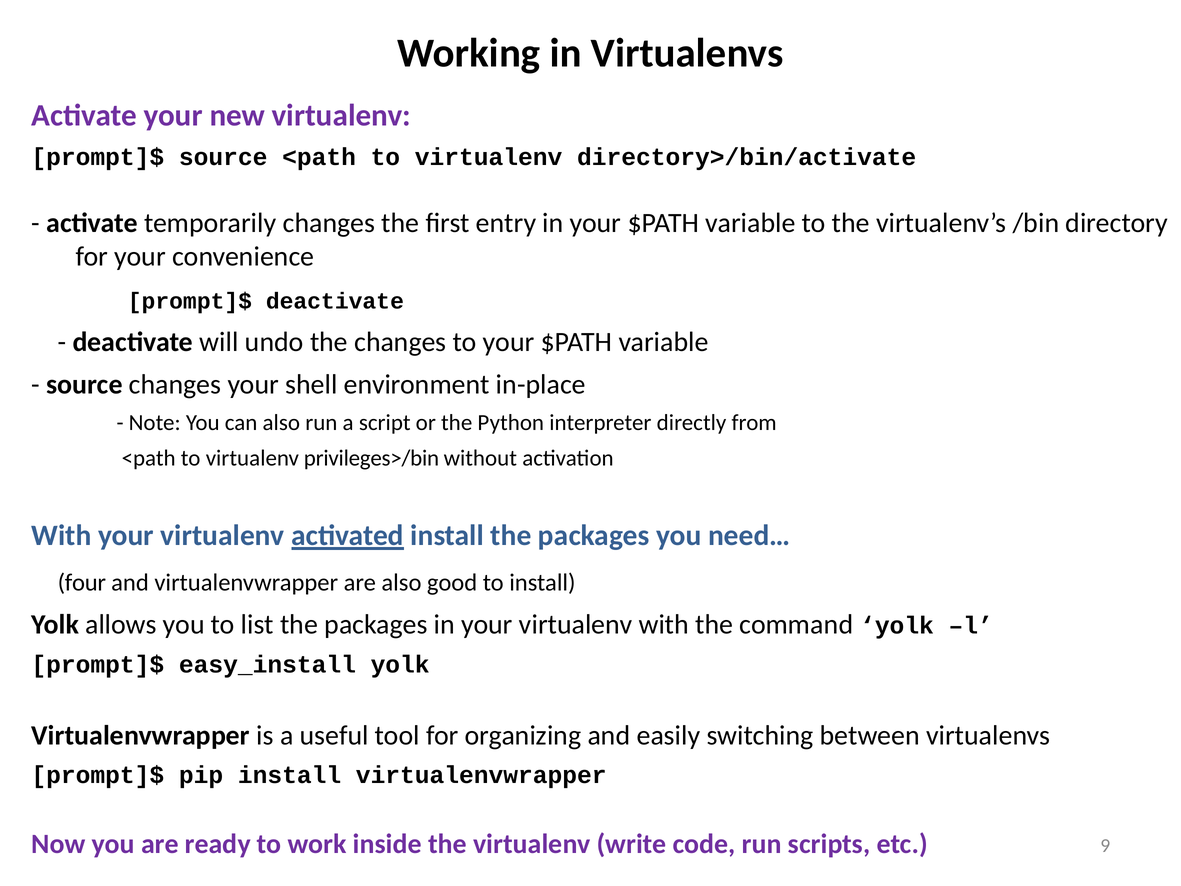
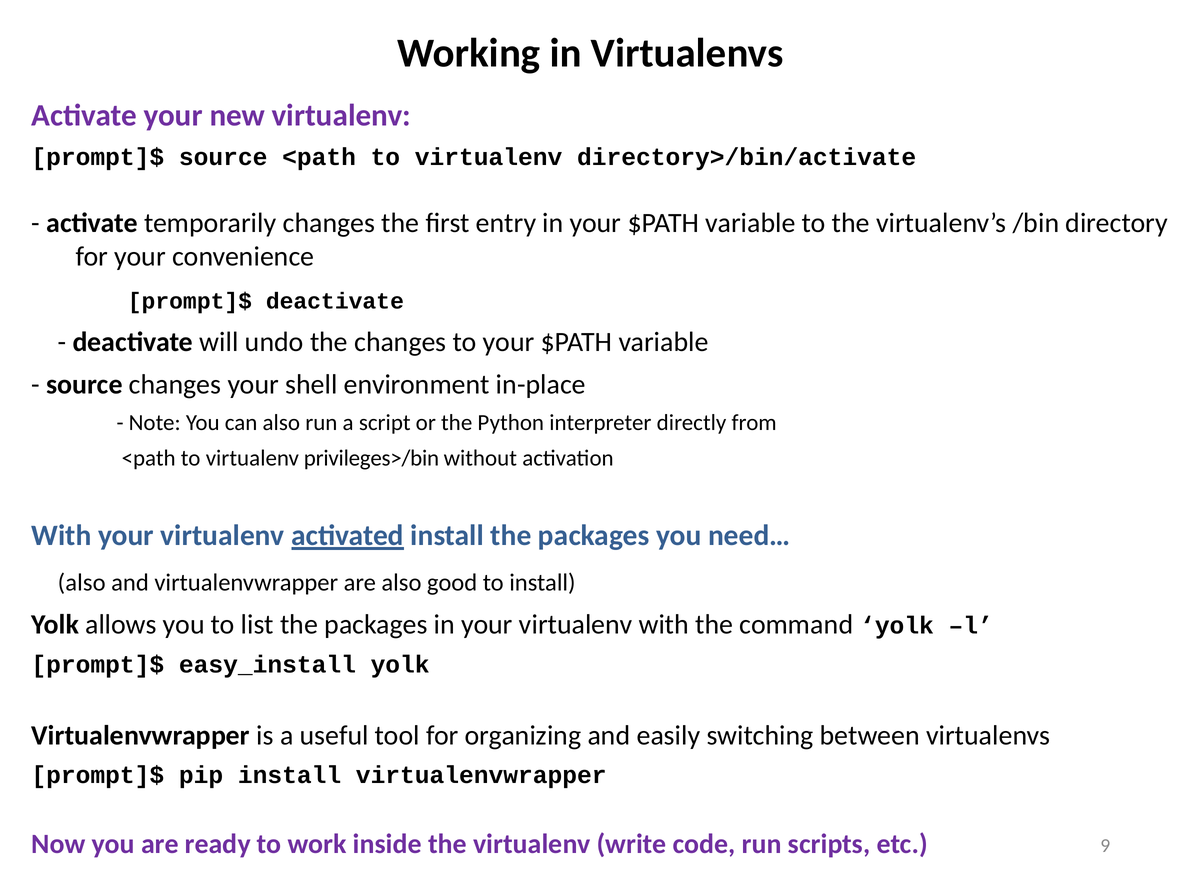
four: four -> also (82, 582)
